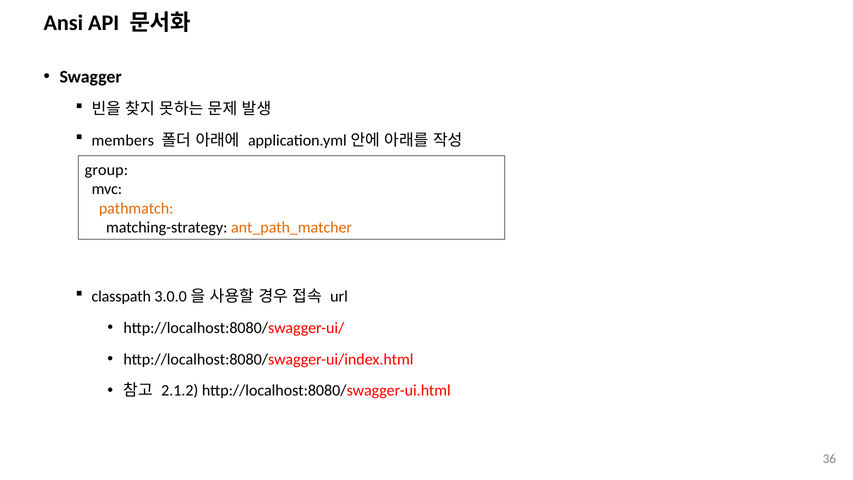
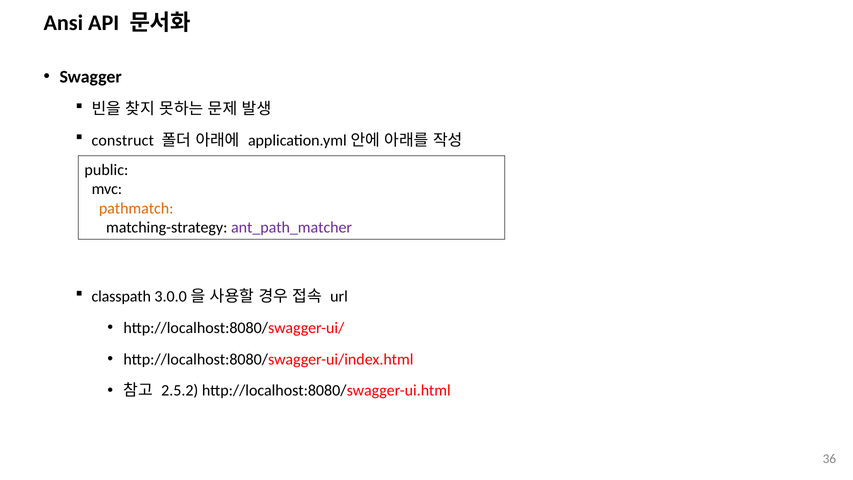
members: members -> construct (123, 140)
group: group -> public (106, 170)
ant_path_matcher colour: orange -> purple (292, 227)
2.1.2: 2.1.2 -> 2.5.2 (180, 390)
